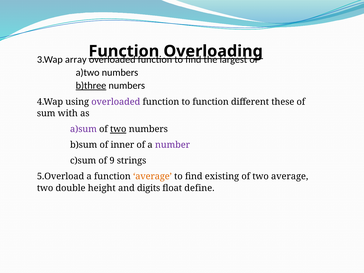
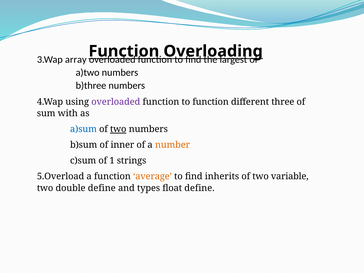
b)three underline: present -> none (91, 86)
these: these -> three (283, 102)
a)sum colour: purple -> blue (83, 129)
number colour: purple -> orange (172, 145)
9: 9 -> 1 (112, 161)
existing: existing -> inherits (222, 176)
two average: average -> variable (290, 176)
double height: height -> define (102, 188)
digits: digits -> types (149, 188)
